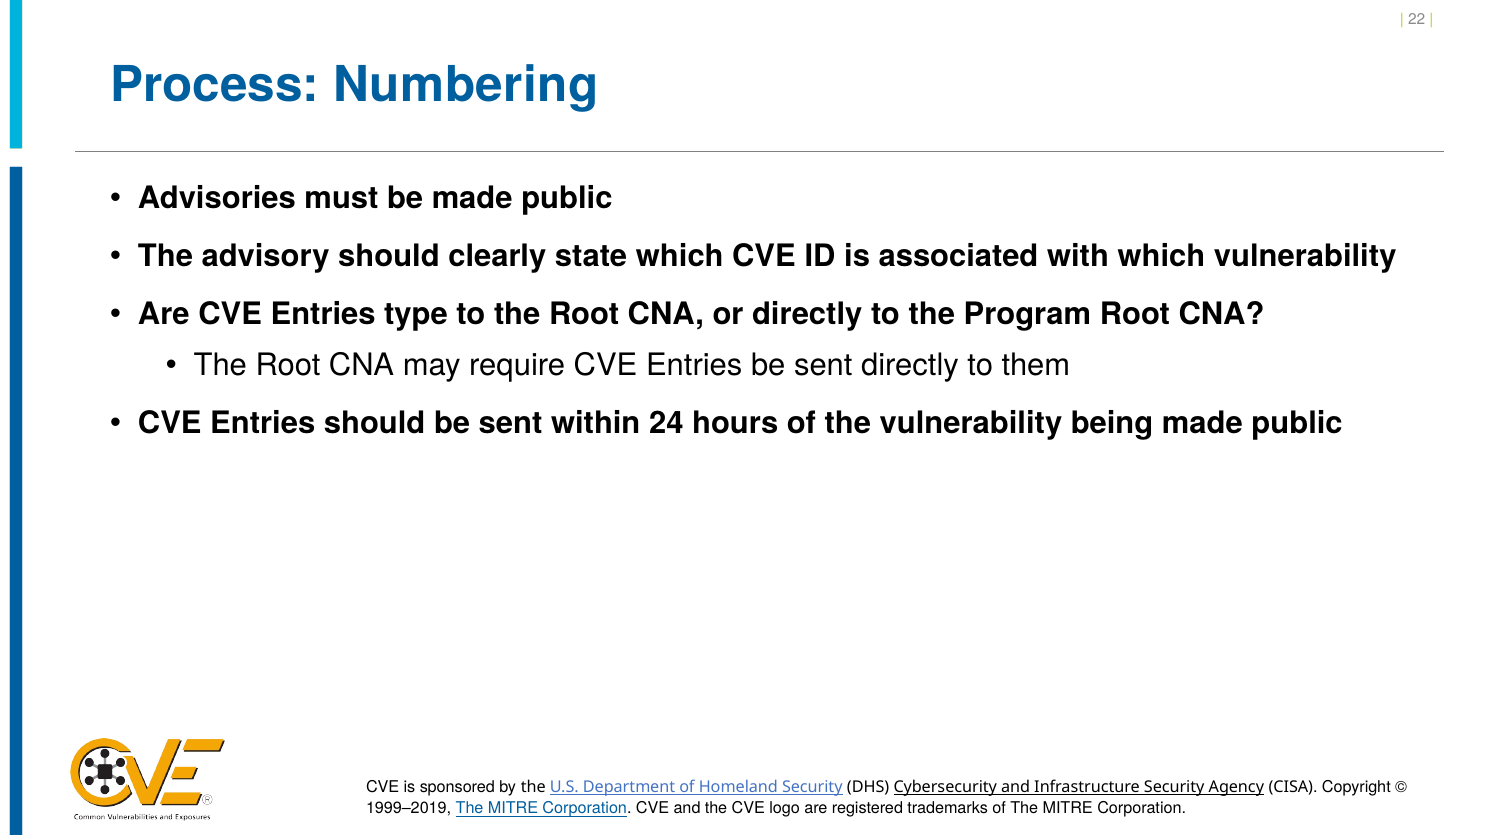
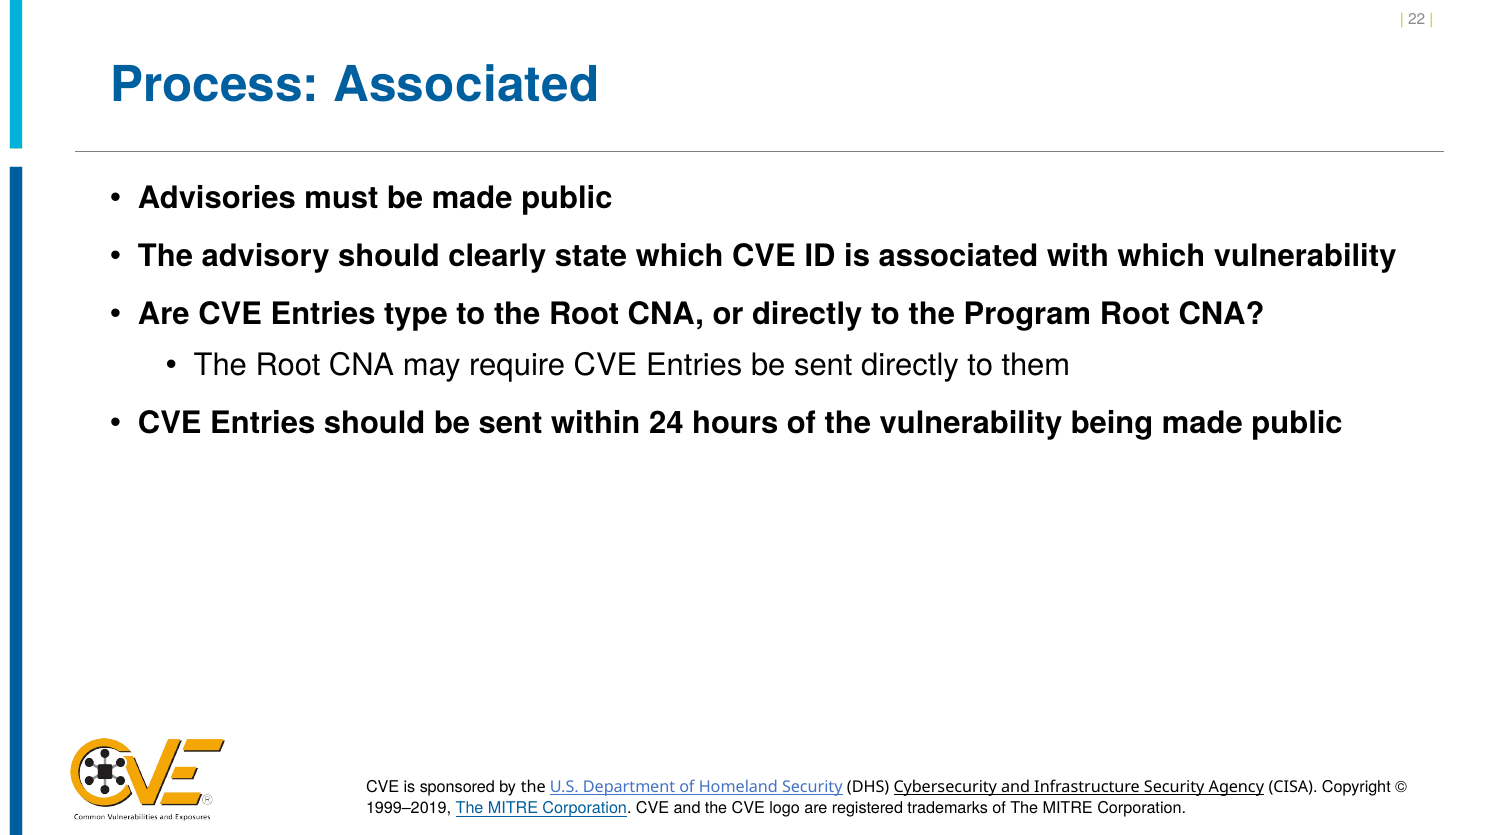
Process Numbering: Numbering -> Associated (466, 85)
